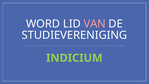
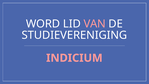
INDICIUM colour: light green -> pink (74, 58)
